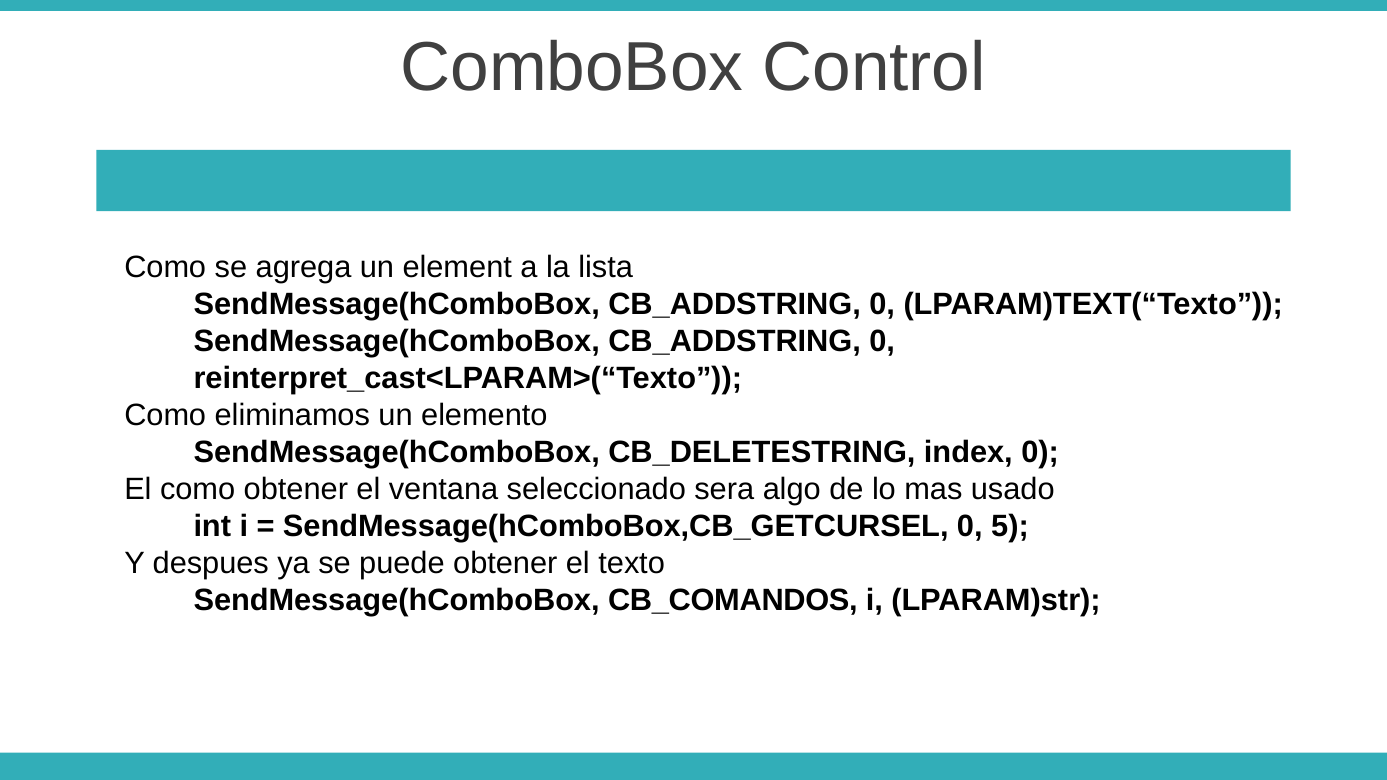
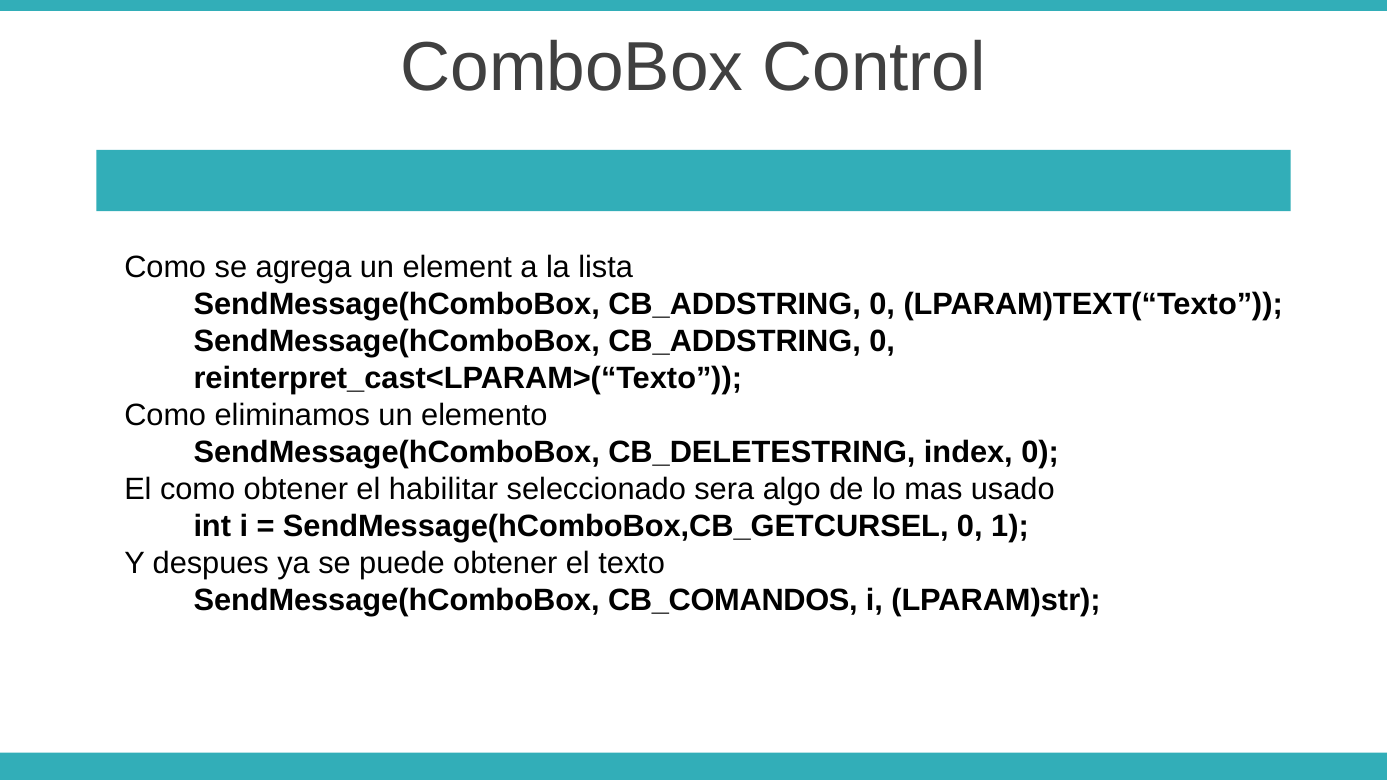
ventana: ventana -> habilitar (443, 489)
5: 5 -> 1 (1010, 526)
